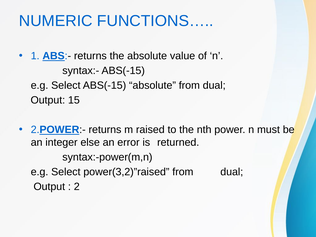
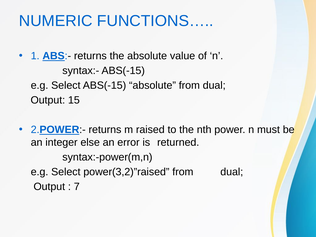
2: 2 -> 7 (77, 187)
